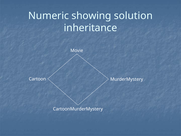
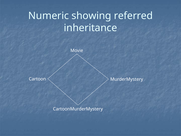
solution: solution -> referred (133, 16)
